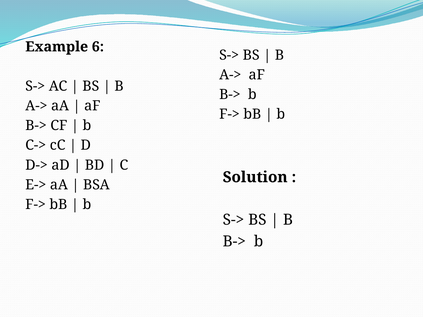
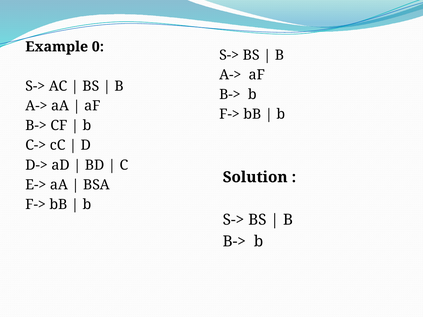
6: 6 -> 0 (98, 47)
